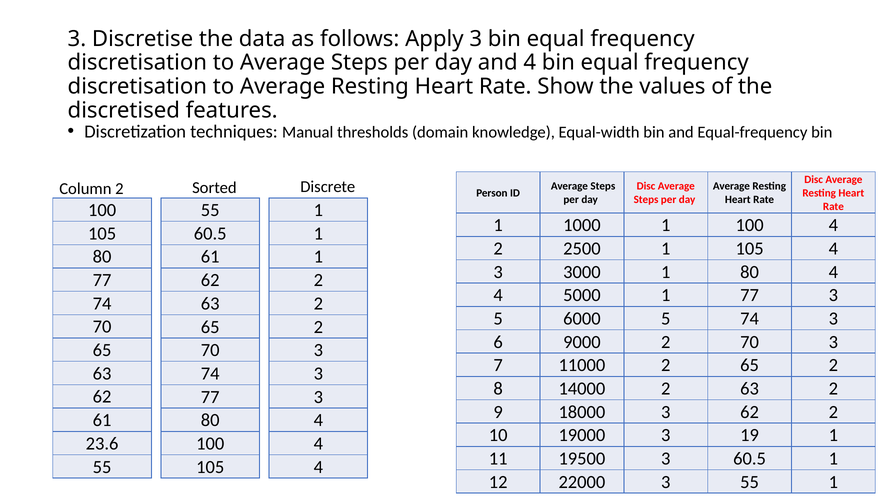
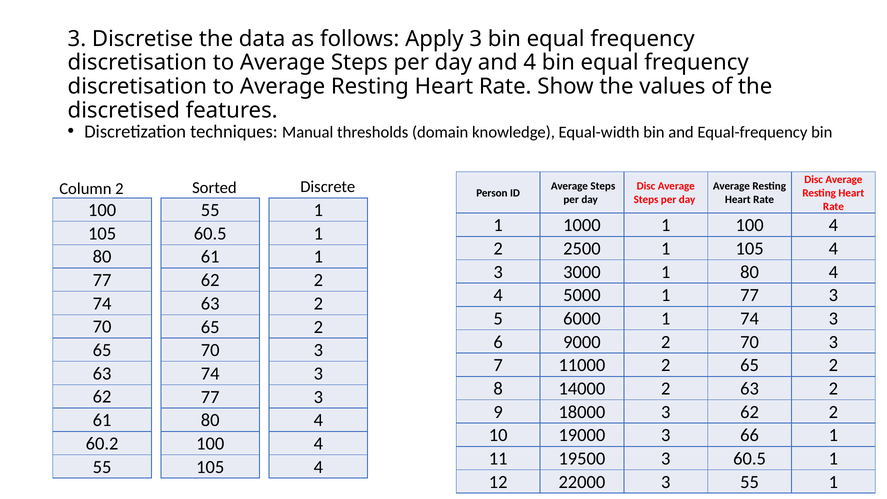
6000 5: 5 -> 1 (666, 319)
19: 19 -> 66 (750, 435)
23.6: 23.6 -> 60.2 (102, 444)
